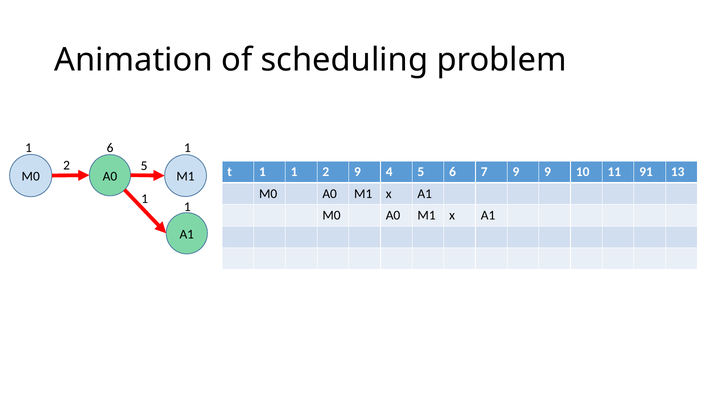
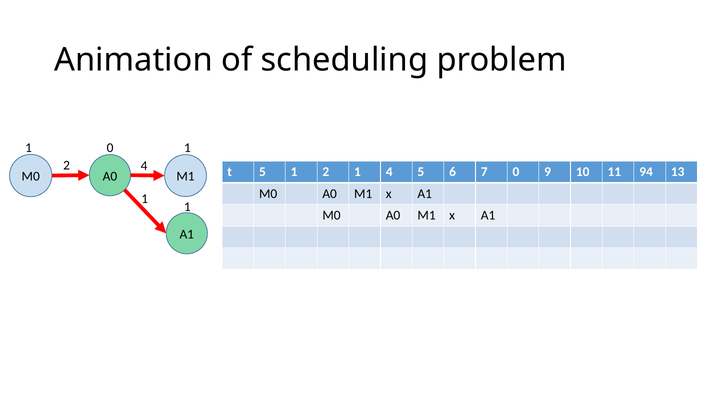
1 6: 6 -> 0 (110, 148)
2 5: 5 -> 4 (144, 166)
t 1: 1 -> 5 (262, 172)
2 9: 9 -> 1 (357, 172)
7 9: 9 -> 0 (516, 172)
91: 91 -> 94 (646, 172)
